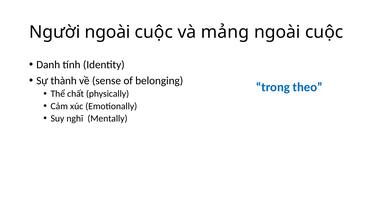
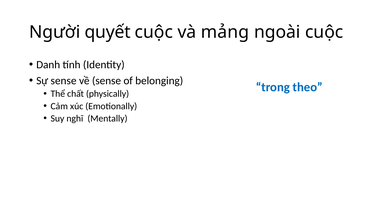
Người ngoài: ngoài -> quyết (108, 32)
Sự thành: thành -> sense (64, 81)
